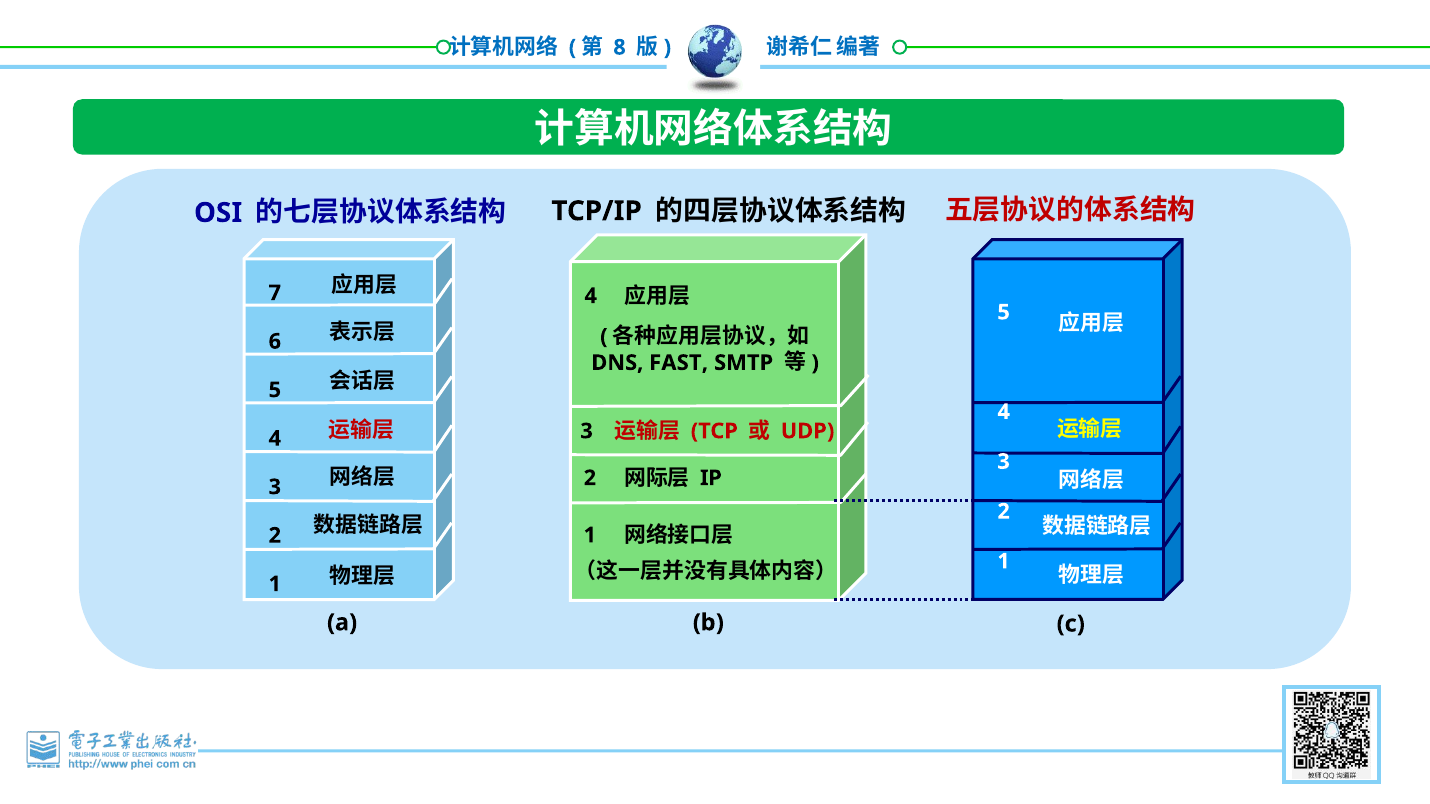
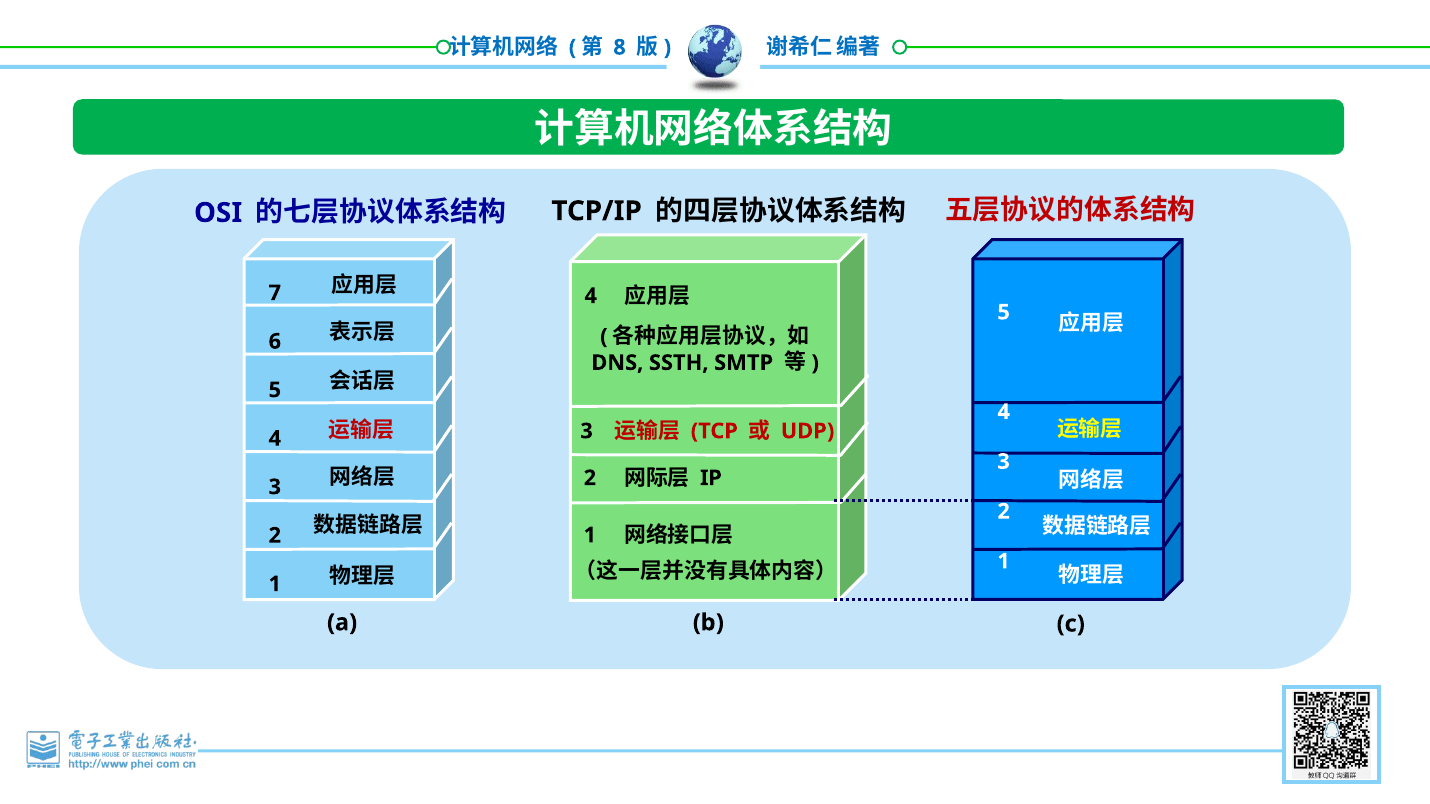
FAST: FAST -> SSTH (679, 363)
